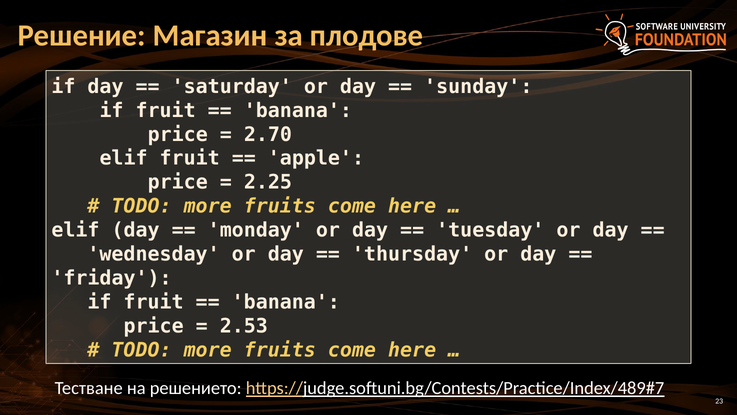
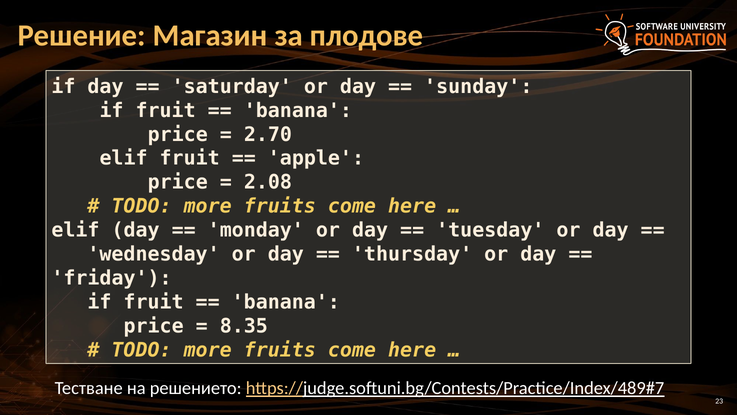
2.25: 2.25 -> 2.08 (268, 182)
2.53: 2.53 -> 8.35 (244, 326)
